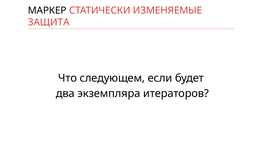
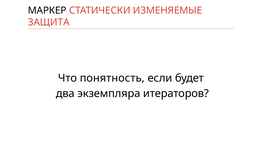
следующем: следующем -> понятность (112, 78)
